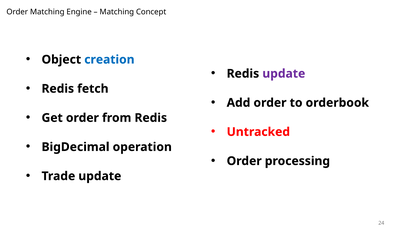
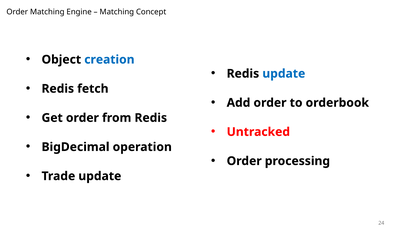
update colour: purple -> blue (284, 74)
